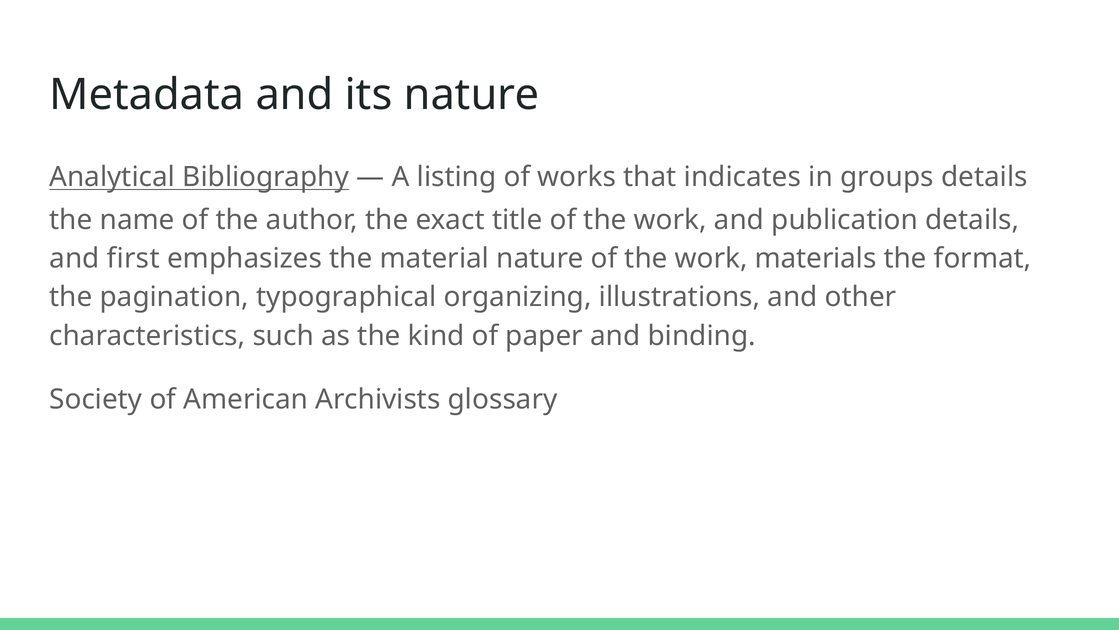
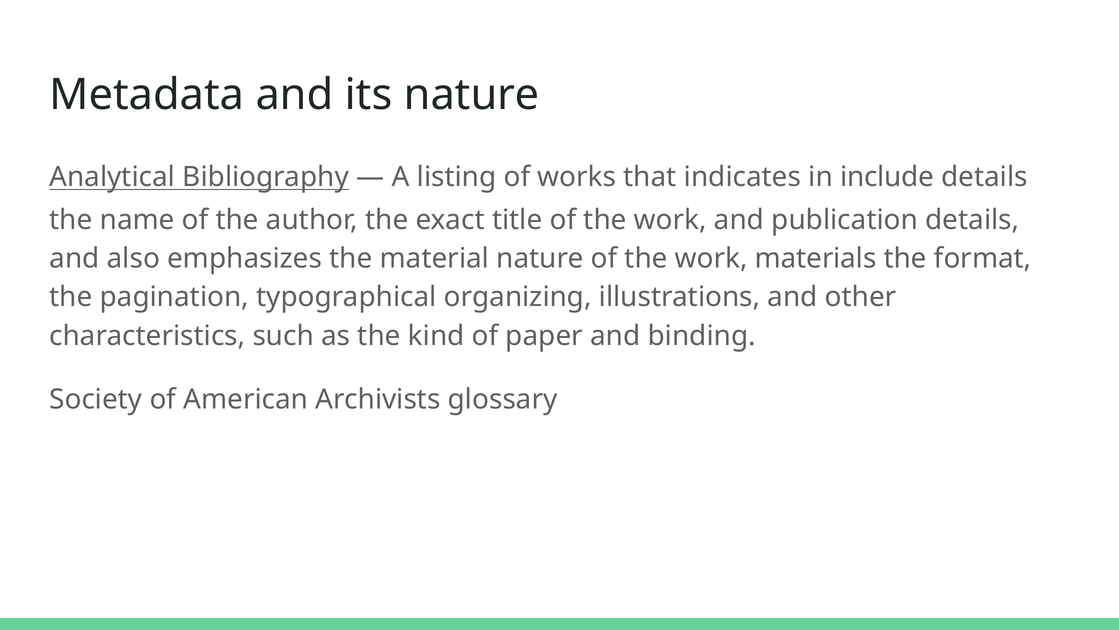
groups: groups -> include (887, 177)
first: first -> also (133, 258)
